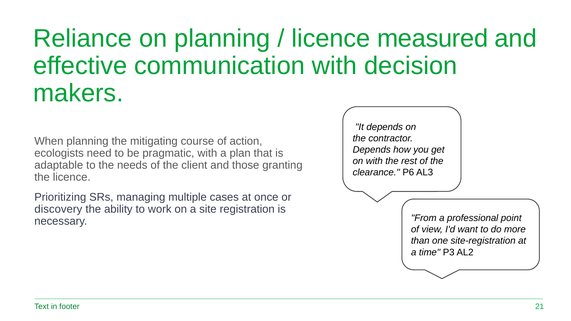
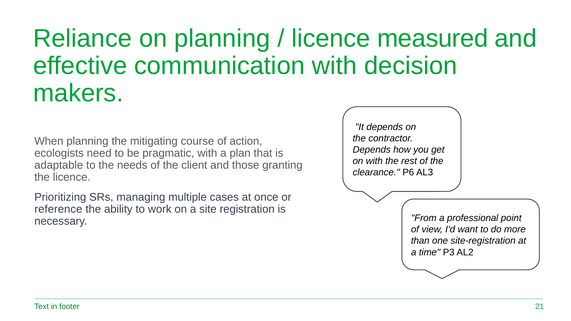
discovery: discovery -> reference (58, 209)
